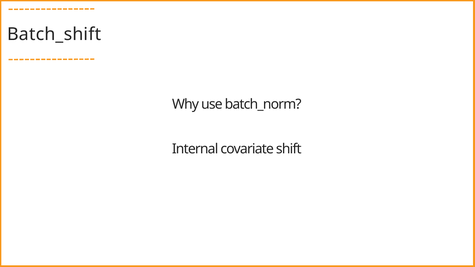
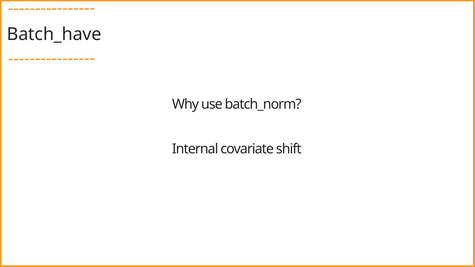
Batch_shift: Batch_shift -> Batch_have (54, 34)
